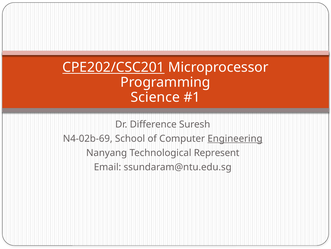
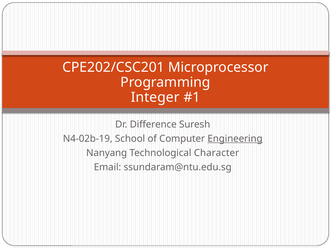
CPE202/CSC201 underline: present -> none (114, 67)
Science: Science -> Integer (155, 97)
N4-02b-69: N4-02b-69 -> N4-02b-19 (88, 138)
Represent: Represent -> Character (217, 152)
